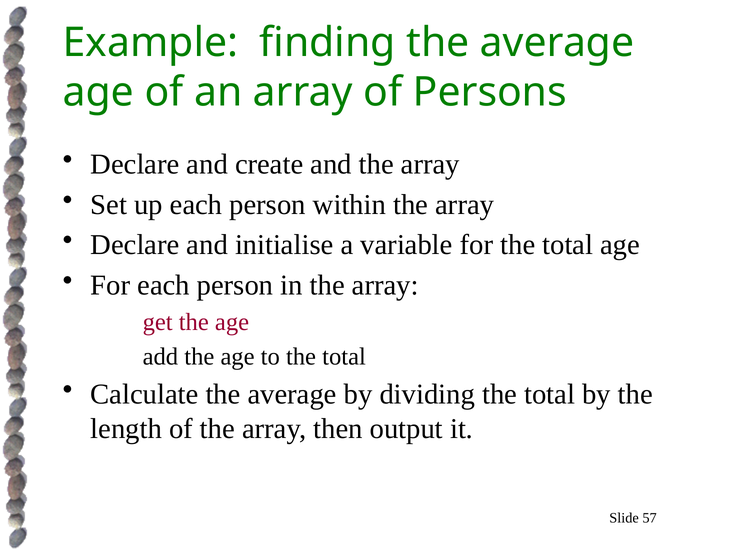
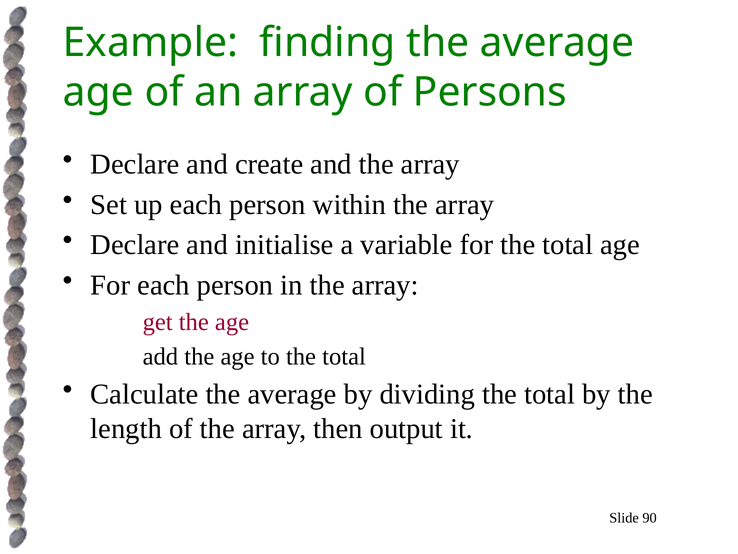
57: 57 -> 90 (650, 518)
